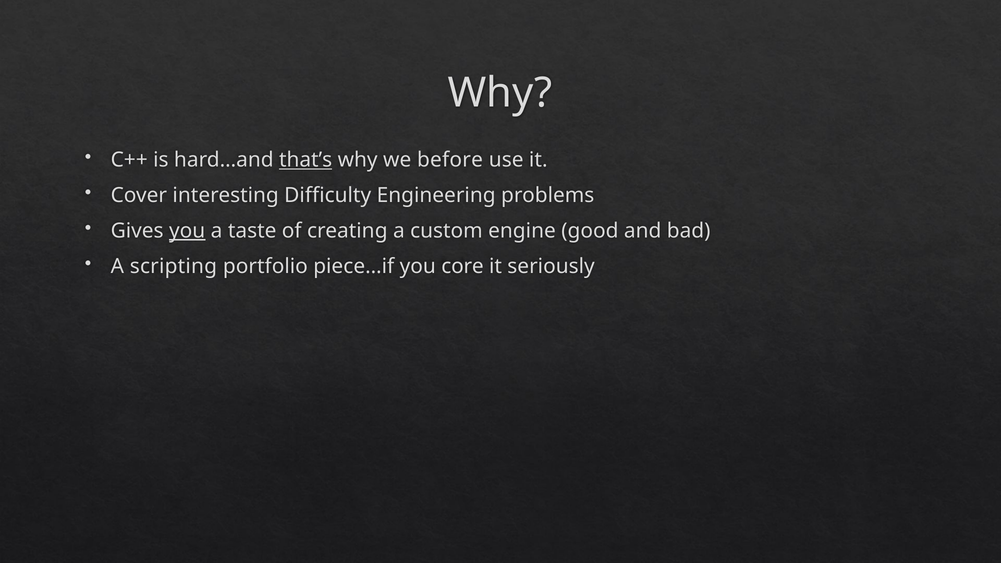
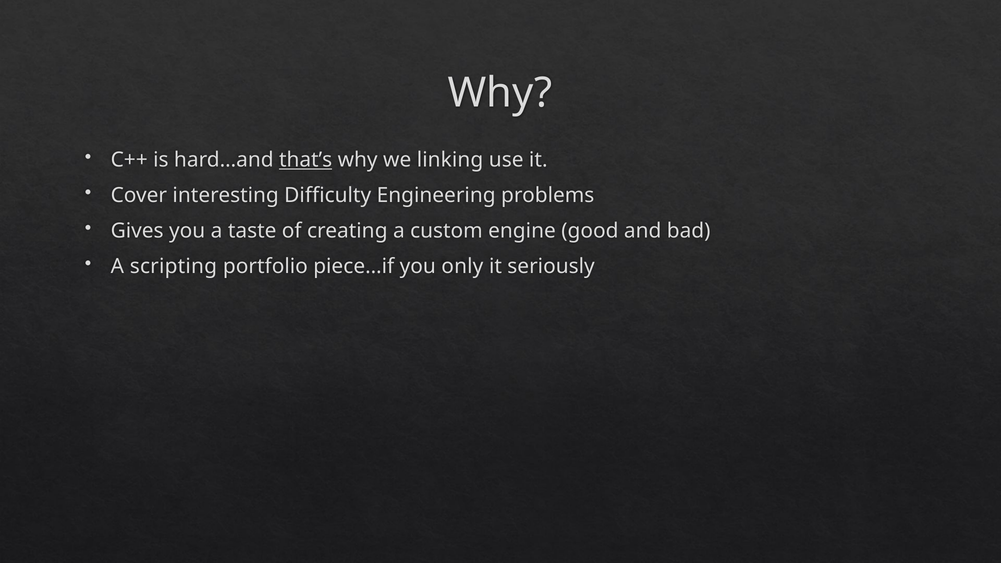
before: before -> linking (450, 160)
you underline: present -> none (187, 231)
core: core -> only (462, 266)
